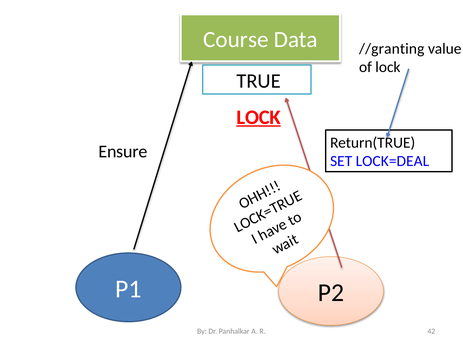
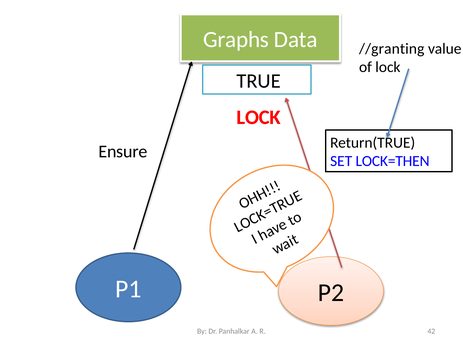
Course: Course -> Graphs (236, 40)
LOCK underline: present -> none (259, 117)
LOCK=DEAL: LOCK=DEAL -> LOCK=THEN (393, 161)
